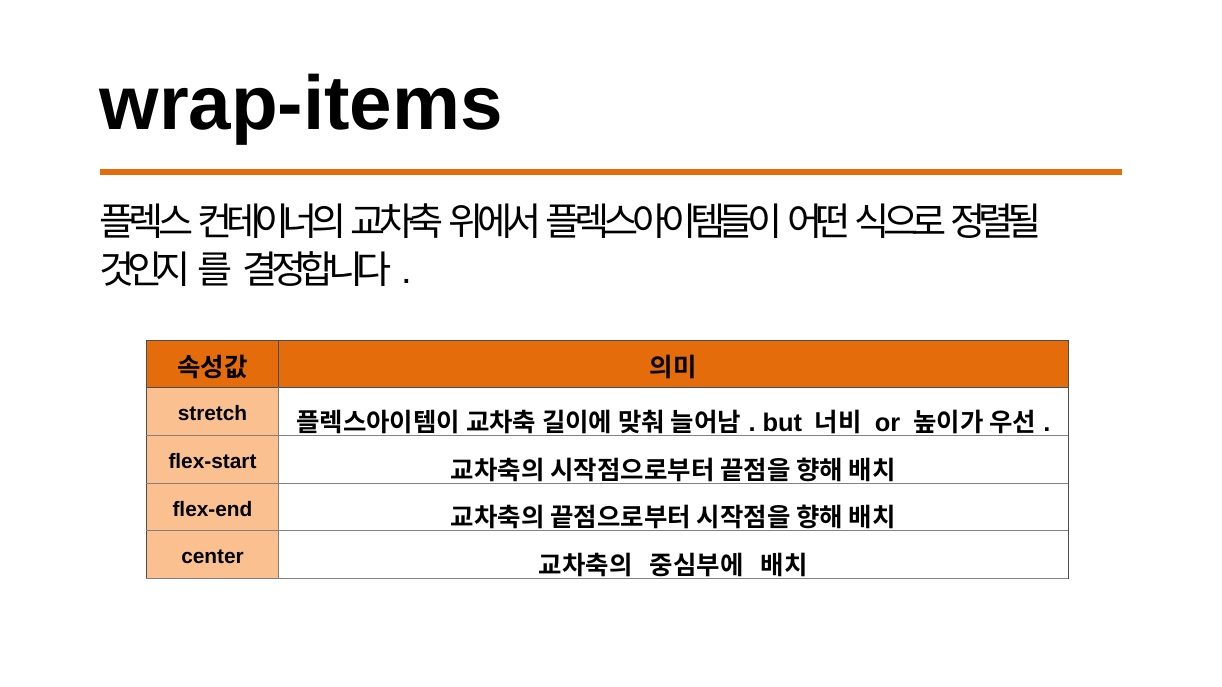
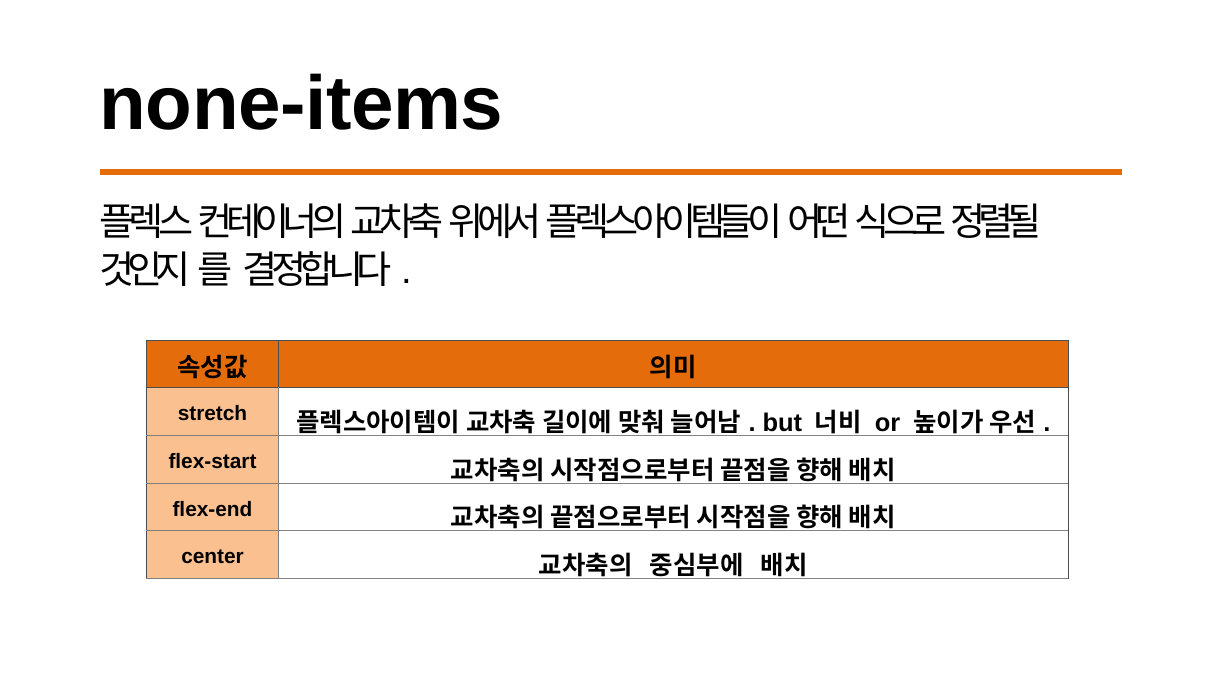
wrap-items: wrap-items -> none-items (301, 104)
